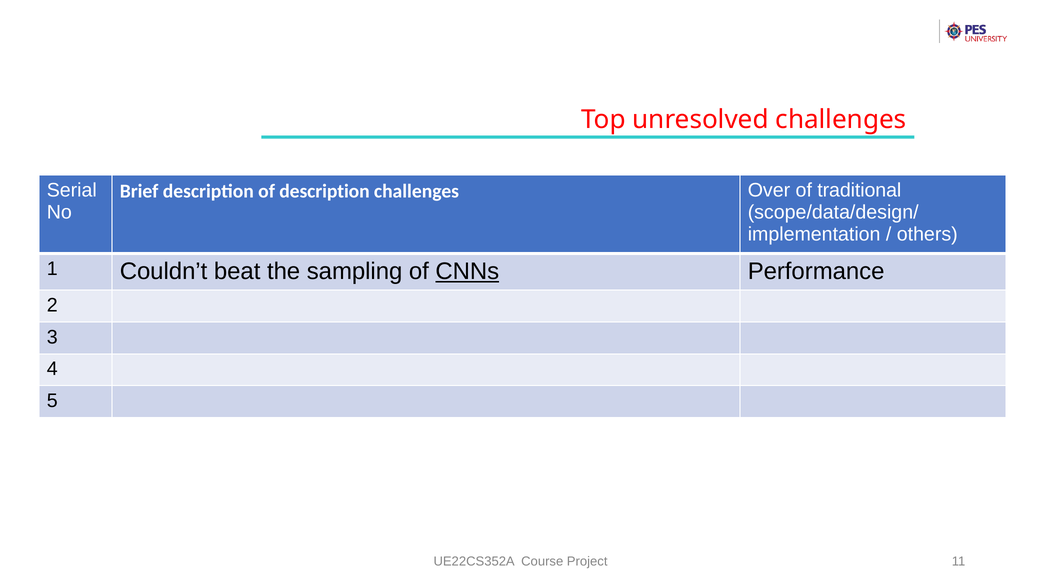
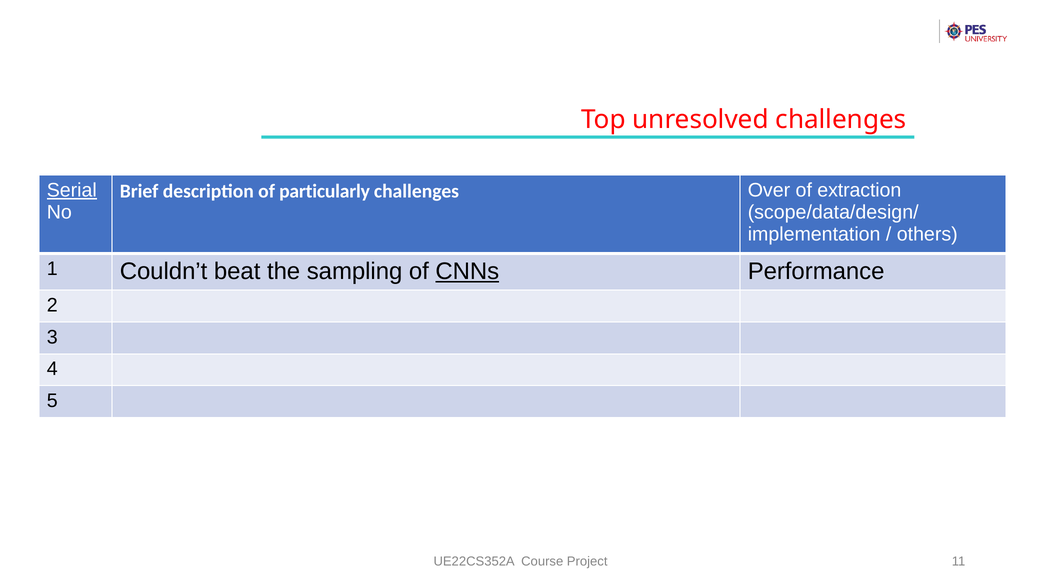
Serial underline: none -> present (72, 190)
of description: description -> particularly (325, 191)
traditional: traditional -> extraction (859, 190)
